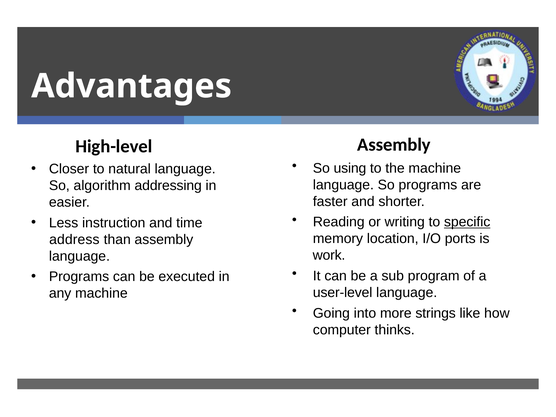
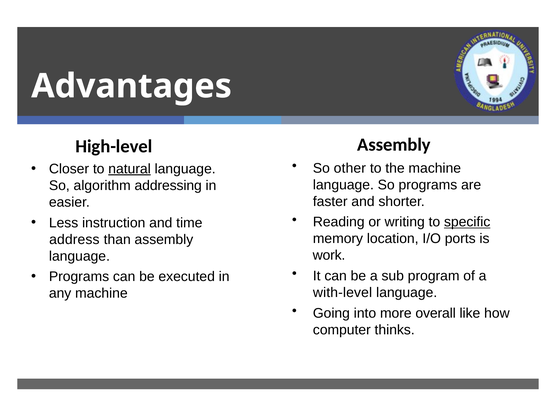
using: using -> other (350, 168)
natural underline: none -> present (130, 169)
user-level: user-level -> with-level (343, 293)
strings: strings -> overall (436, 313)
